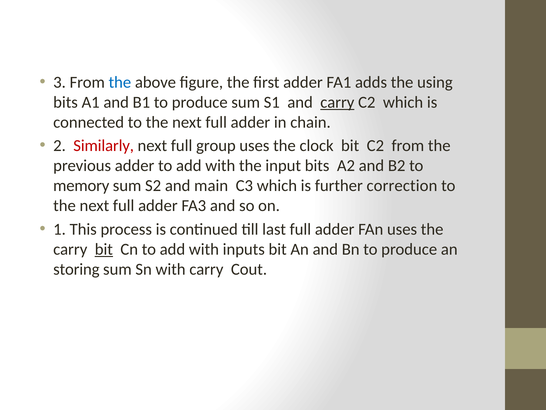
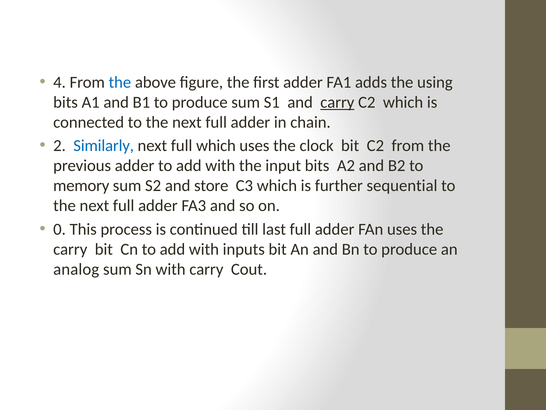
3: 3 -> 4 (60, 82)
Similarly colour: red -> blue (104, 146)
full group: group -> which (216, 146)
main: main -> store (211, 186)
correction: correction -> sequential (402, 186)
1: 1 -> 0 (60, 229)
bit underline: present -> none (104, 249)
storing: storing -> analog (76, 269)
